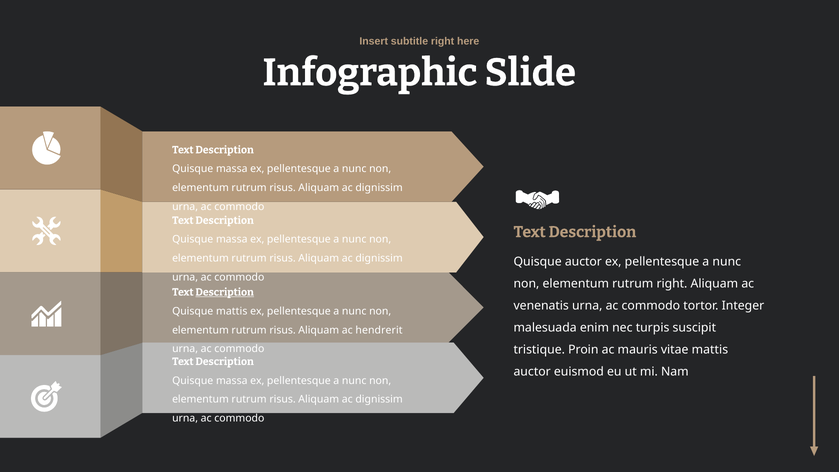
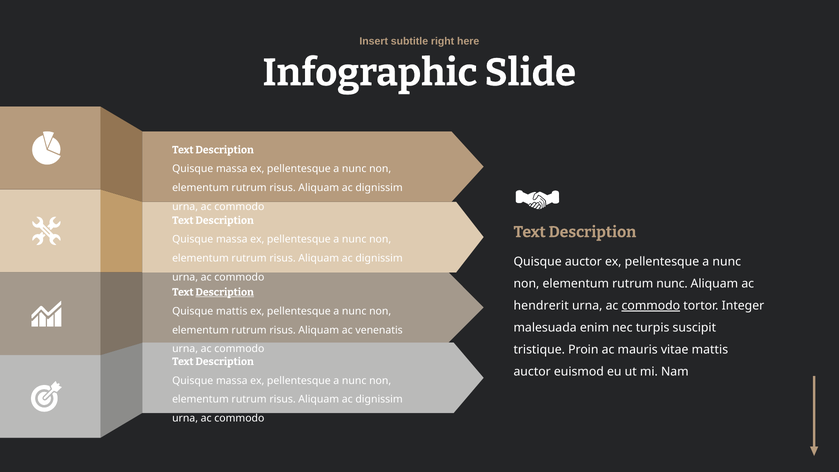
rutrum right: right -> nunc (672, 284)
venenatis: venenatis -> hendrerit (541, 306)
commodo underline: none -> present (651, 306)
hendrerit: hendrerit -> venenatis (379, 330)
